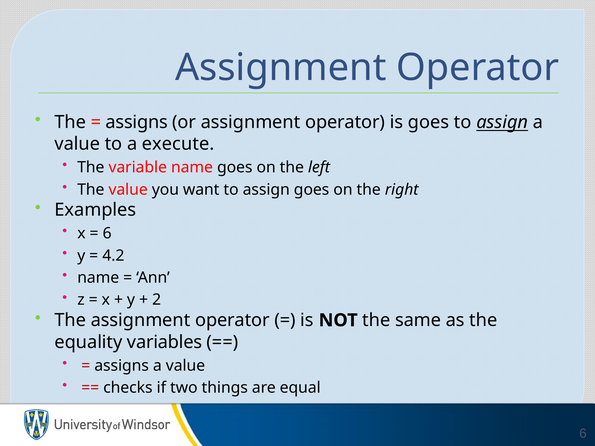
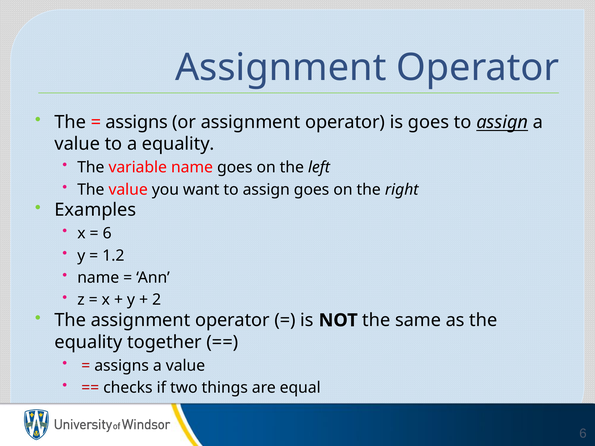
a execute: execute -> equality (178, 144)
4.2: 4.2 -> 1.2 (113, 256)
variables: variables -> together (164, 342)
